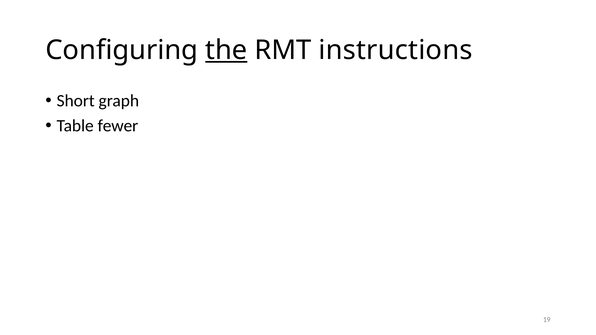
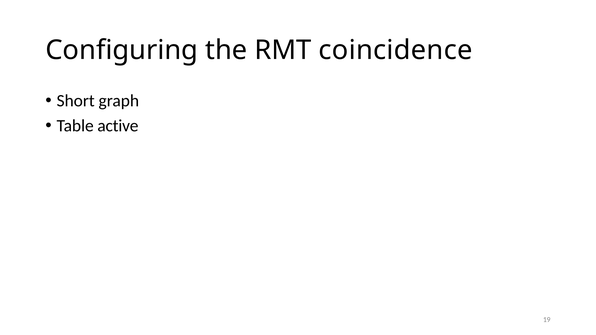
the underline: present -> none (226, 50)
instructions: instructions -> coincidence (396, 50)
fewer: fewer -> active (118, 126)
